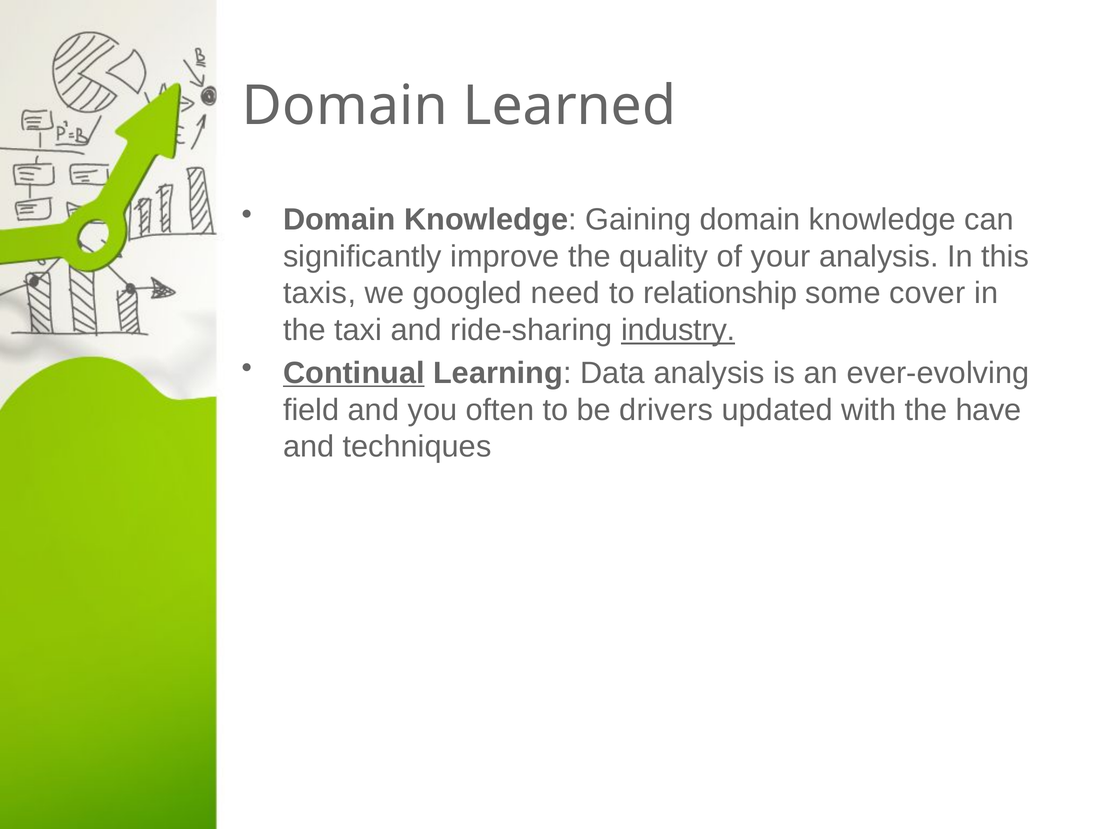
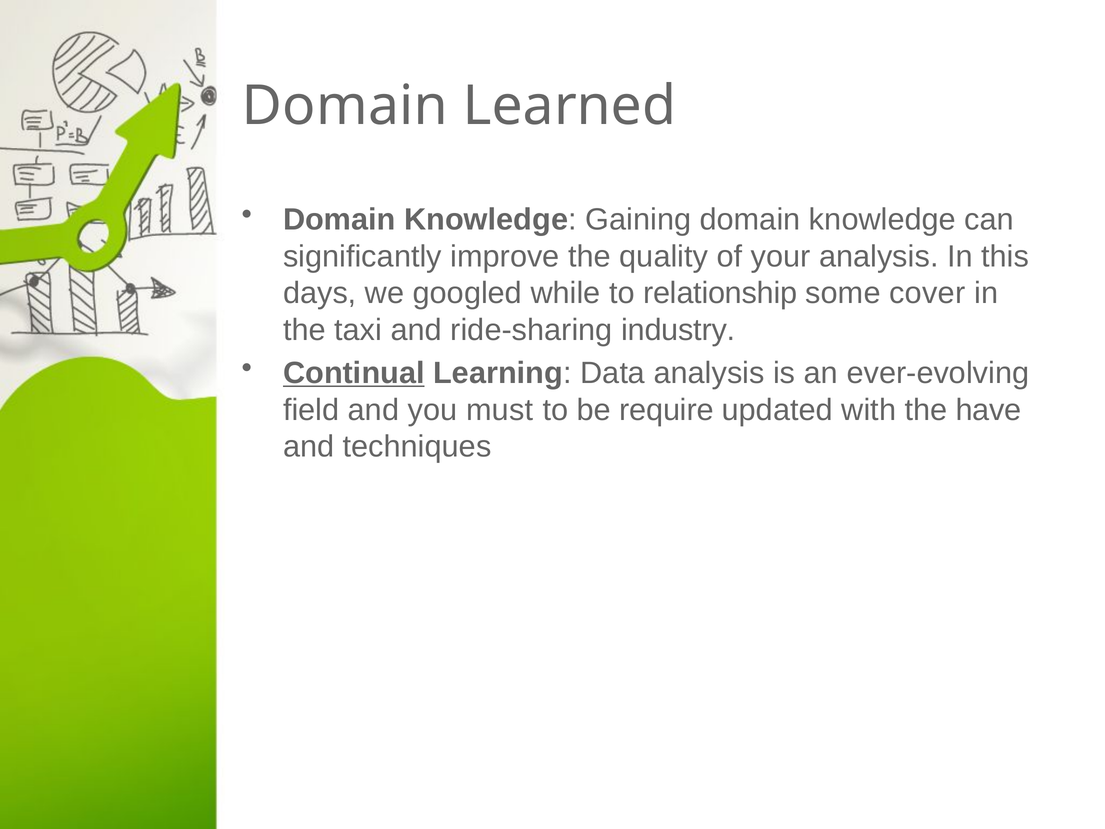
taxis: taxis -> days (320, 293)
need: need -> while (566, 293)
industry underline: present -> none (678, 330)
often: often -> must (500, 410)
drivers: drivers -> require (667, 410)
